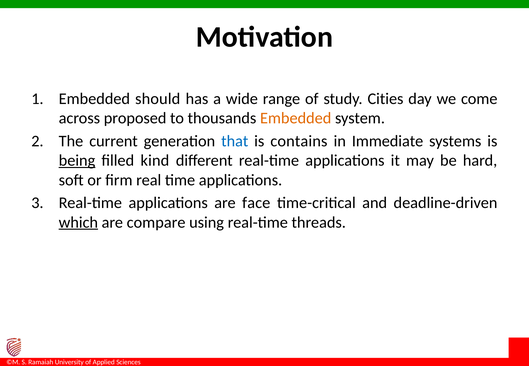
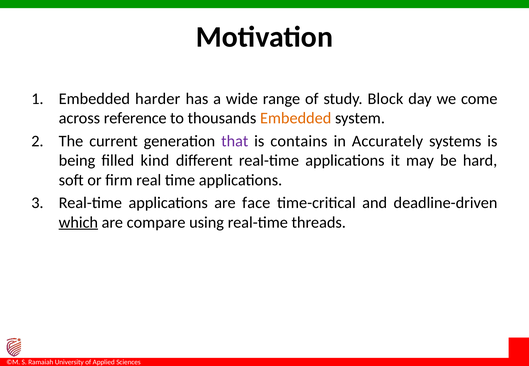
should: should -> harder (158, 99)
Cities: Cities -> Block (385, 99)
proposed: proposed -> reference (135, 118)
that colour: blue -> purple (235, 141)
Immediate: Immediate -> Accurately (387, 141)
being underline: present -> none (77, 161)
